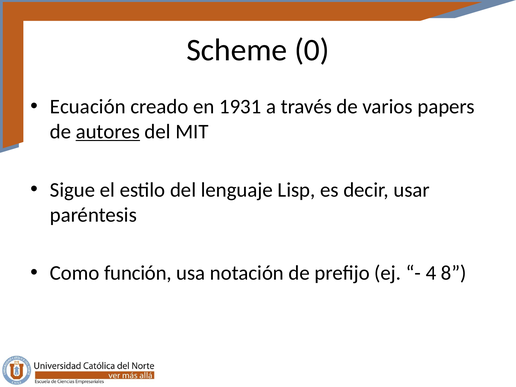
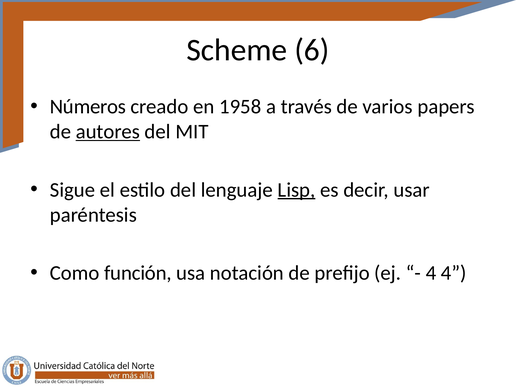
0: 0 -> 6 (312, 50)
Ecuación: Ecuación -> Números (88, 107)
1931: 1931 -> 1958 (240, 107)
Lisp underline: none -> present (296, 190)
4 8: 8 -> 4 (454, 273)
